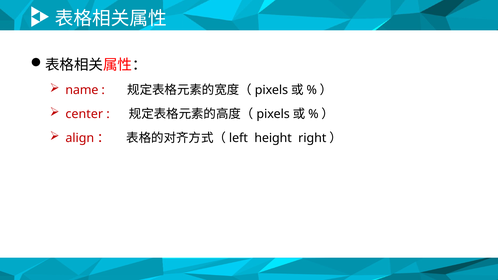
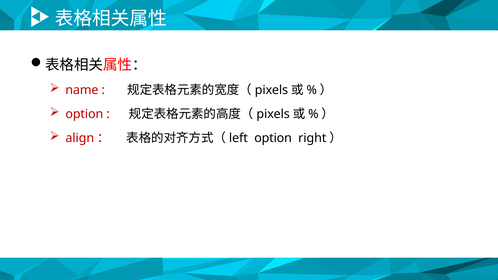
center: center -> option (84, 114)
height: height -> option (273, 138)
